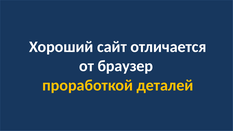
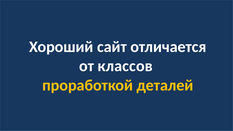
браузер: браузер -> классов (125, 66)
